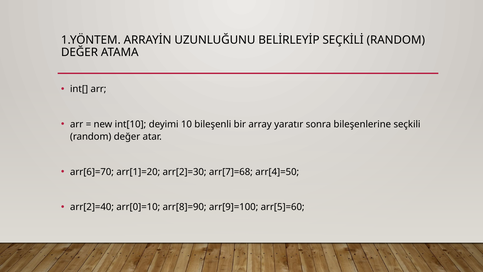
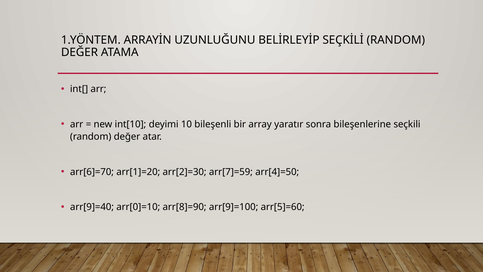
arr[7]=68: arr[7]=68 -> arr[7]=59 (231, 172)
arr[2]=40: arr[2]=40 -> arr[9]=40 (92, 207)
